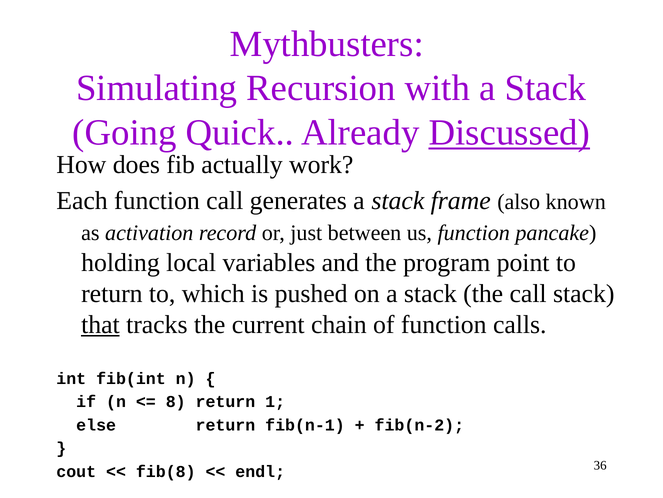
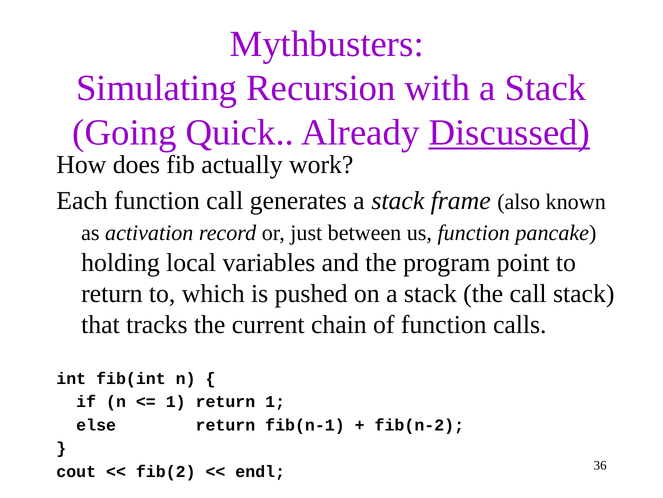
that underline: present -> none (100, 324)
8: 8 -> 1 (176, 401)
fib(8: fib(8 -> fib(2 (166, 471)
